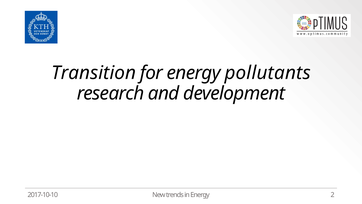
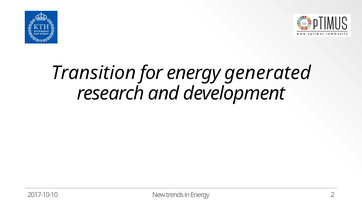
pollutants: pollutants -> generated (268, 73)
